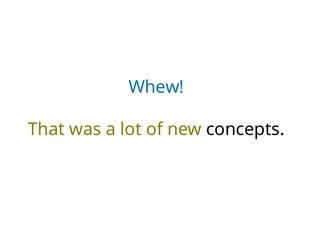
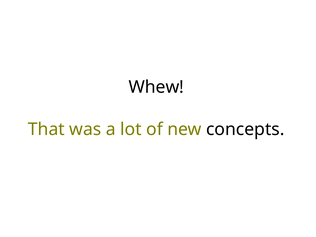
Whew colour: blue -> black (156, 87)
